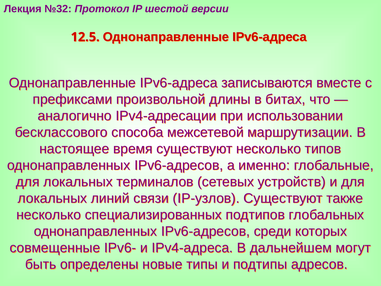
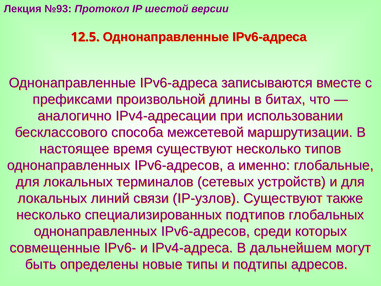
№32: №32 -> №93 (58, 9)
